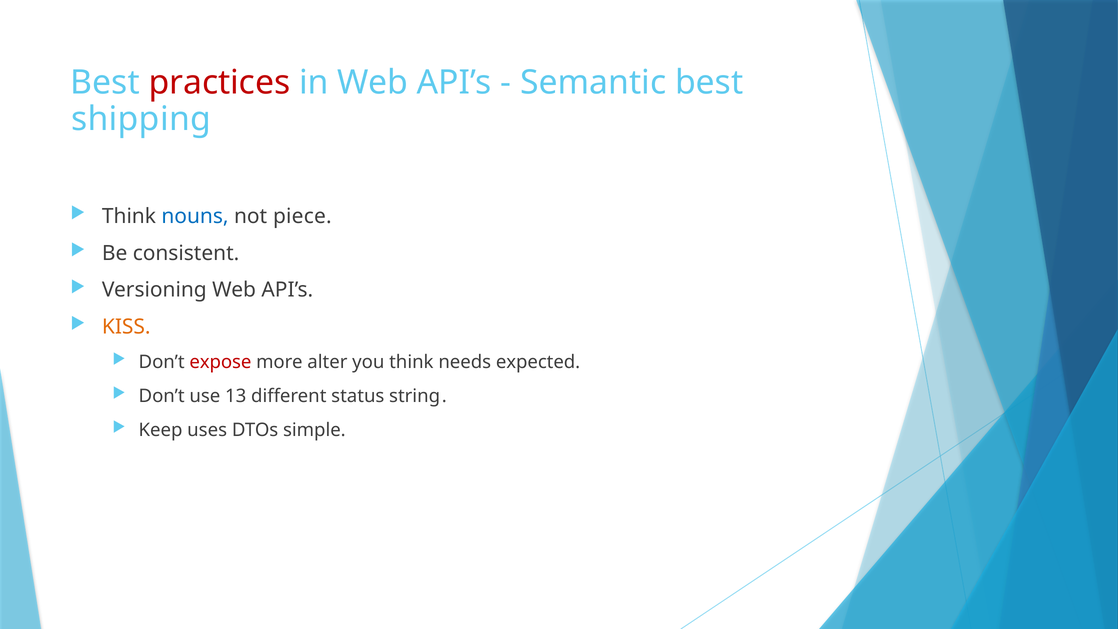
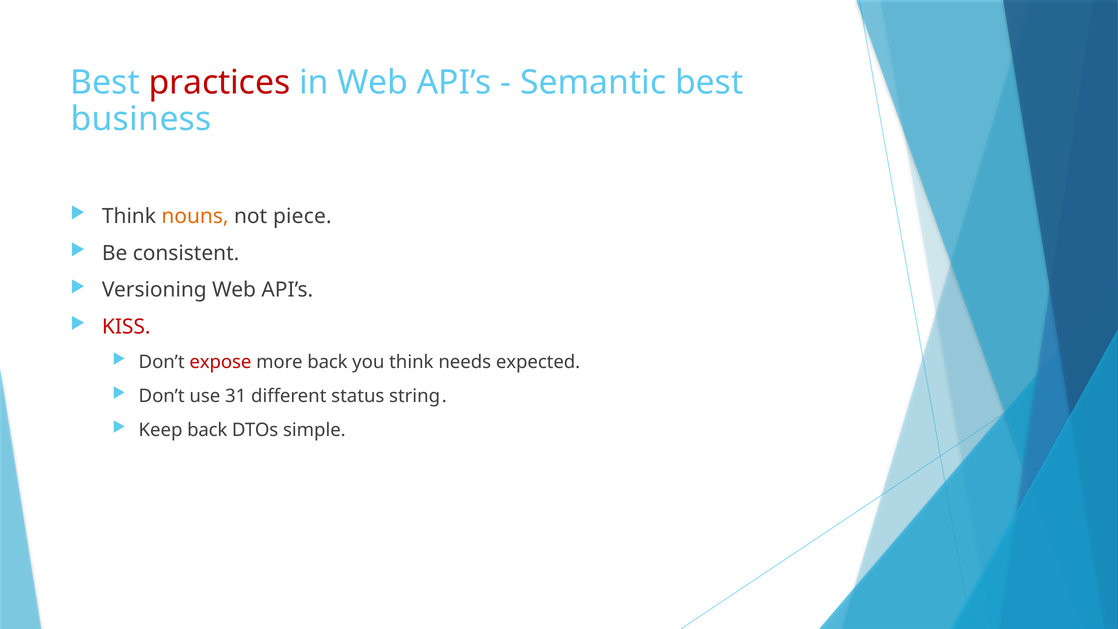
shipping: shipping -> business (141, 119)
nouns colour: blue -> orange (195, 216)
KISS colour: orange -> red (126, 327)
more alter: alter -> back (327, 362)
13: 13 -> 31 (236, 396)
Keep uses: uses -> back (207, 430)
